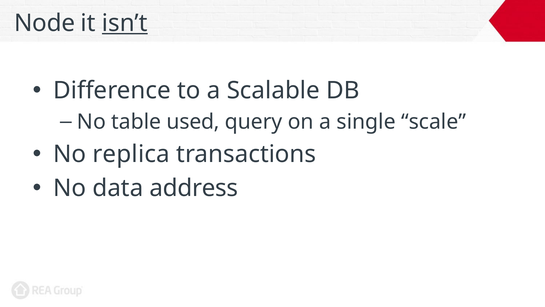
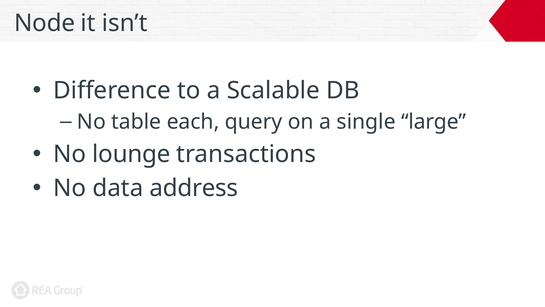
isn’t underline: present -> none (125, 23)
used: used -> each (193, 122)
scale: scale -> large (434, 122)
replica: replica -> lounge (131, 154)
